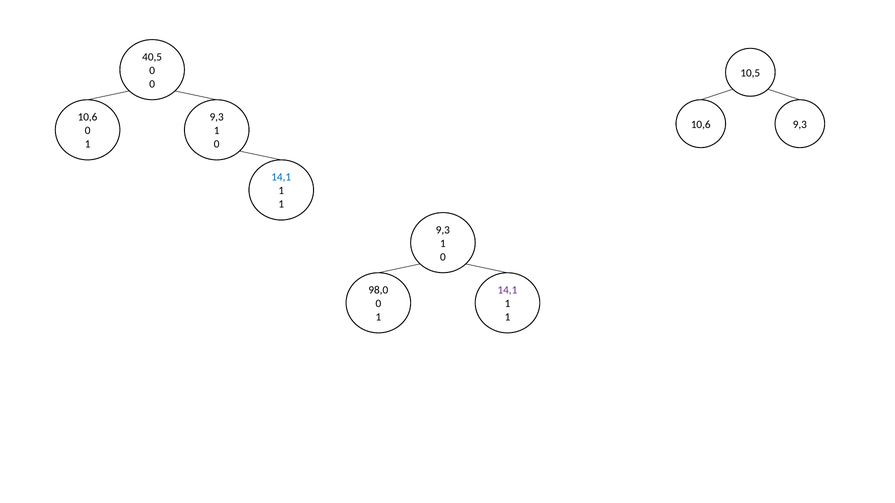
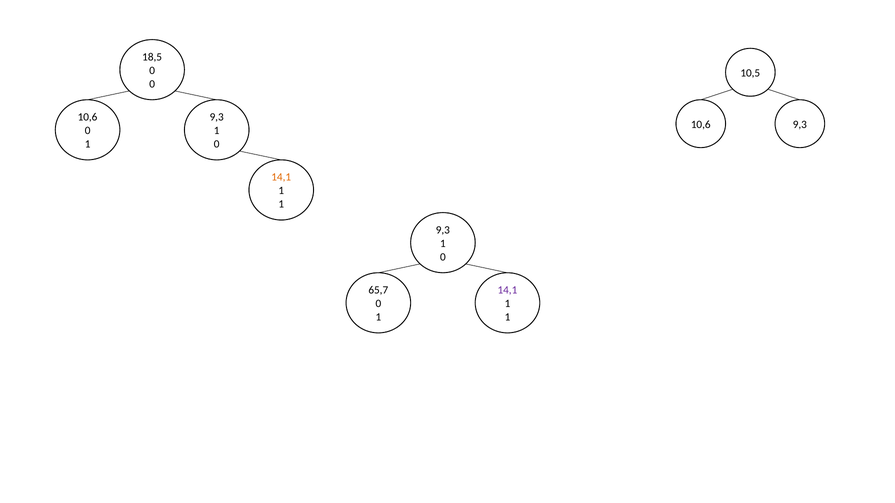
40,5: 40,5 -> 18,5 (152, 57)
14,1 colour: blue -> orange (281, 177)
98,0: 98,0 -> 65,7 (378, 290)
